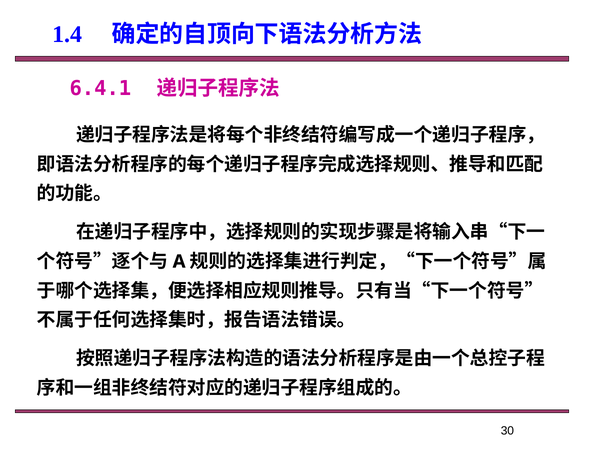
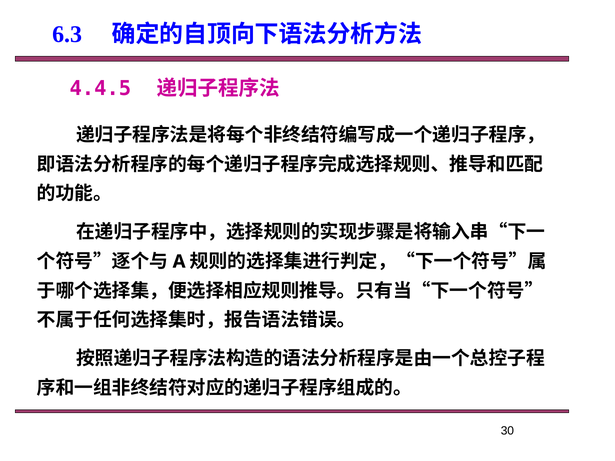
1.4: 1.4 -> 6.3 (67, 34)
6.4.1: 6.4.1 -> 4.4.5 (100, 88)
